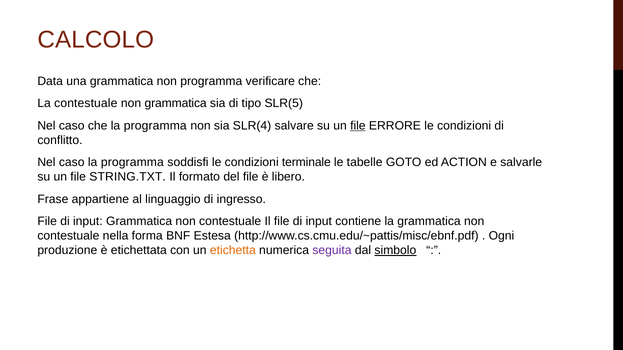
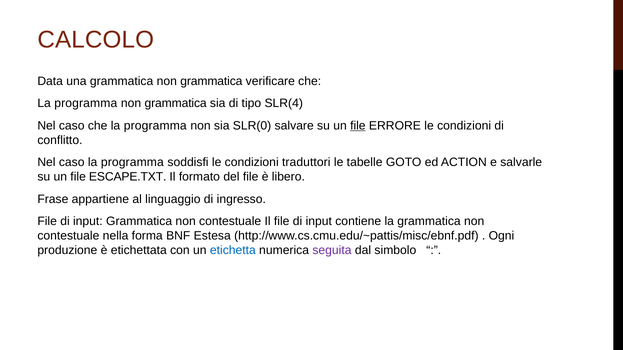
grammatica non programma: programma -> grammatica (211, 81)
contestuale: contestuale -> programma (86, 104)
SLR(5: SLR(5 -> SLR(4 (284, 104)
SLR(4: SLR(4 -> SLR(0 (252, 126)
terminale: terminale -> traduttori (306, 163)
STRING.TXT: STRING.TXT -> ESCAPE.TXT (128, 177)
etichetta colour: orange -> blue (233, 251)
simbolo underline: present -> none (395, 251)
